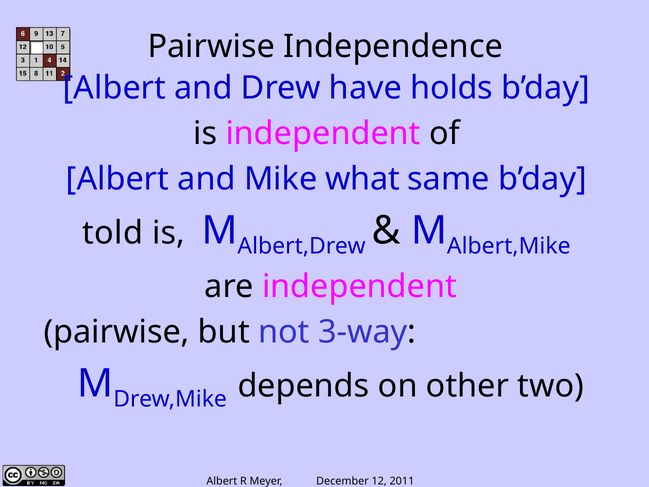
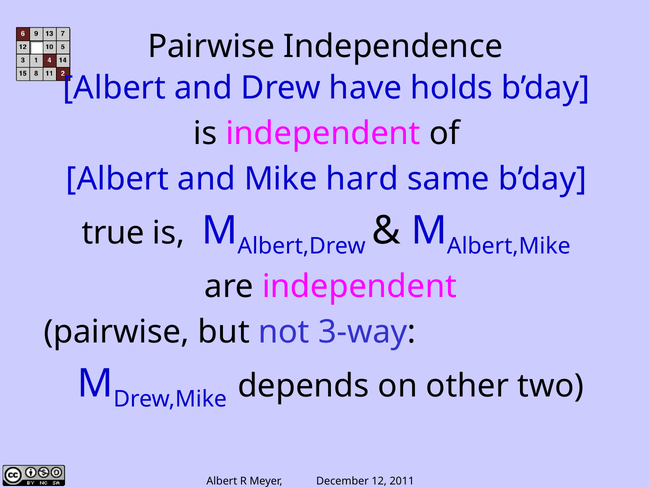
what: what -> hard (362, 179)
told: told -> true (113, 233)
